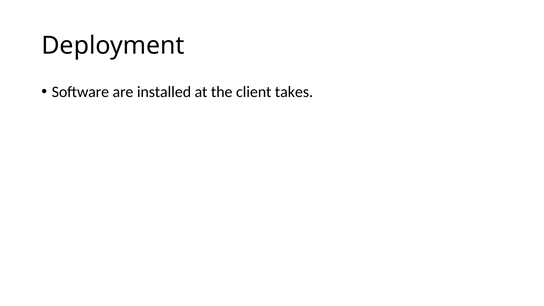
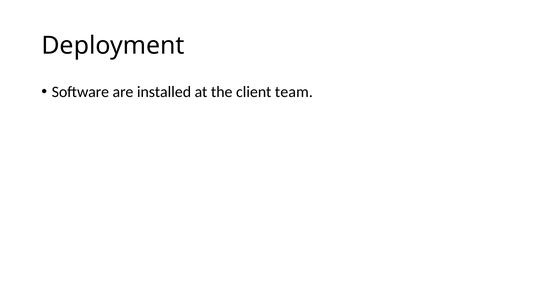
takes: takes -> team (294, 92)
